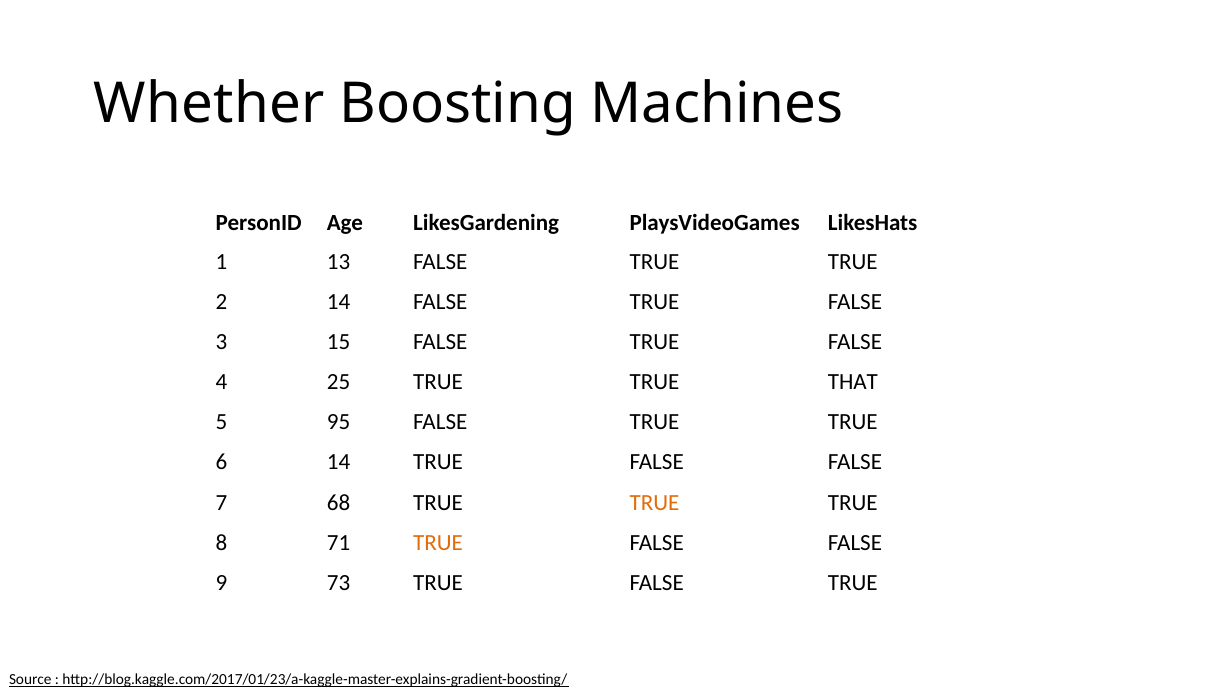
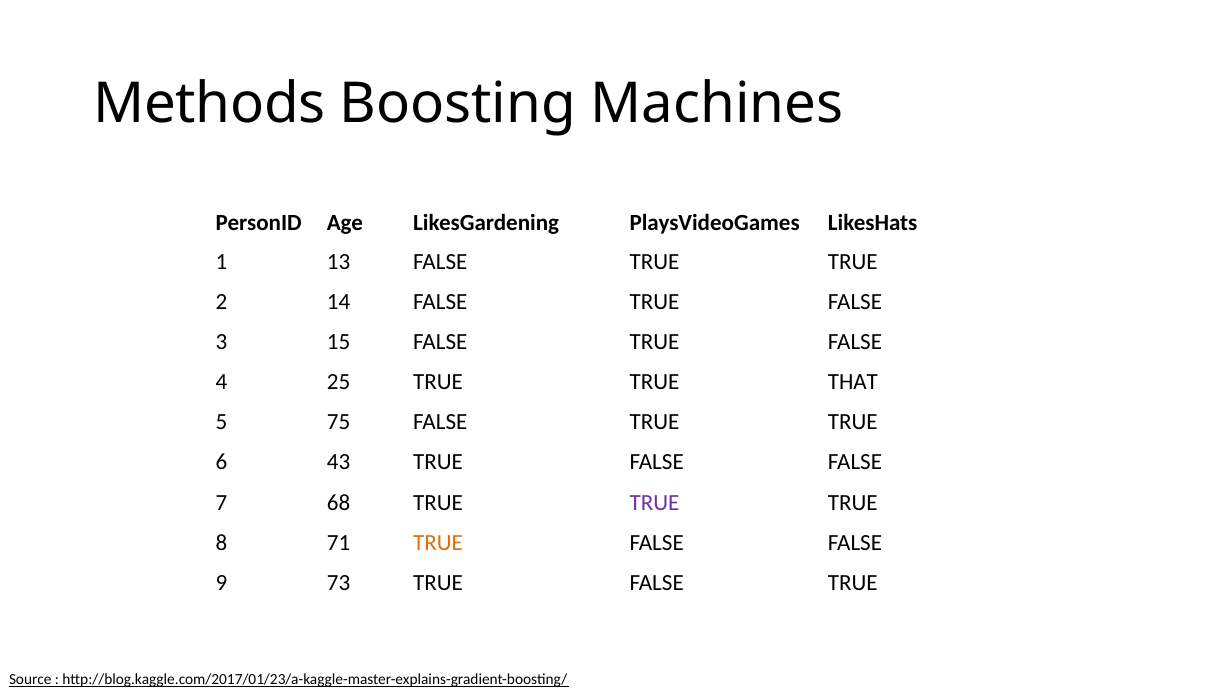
Whether: Whether -> Methods (210, 103)
95: 95 -> 75 (339, 422)
6 14: 14 -> 43 (339, 462)
TRUE colour: orange -> purple (654, 502)
